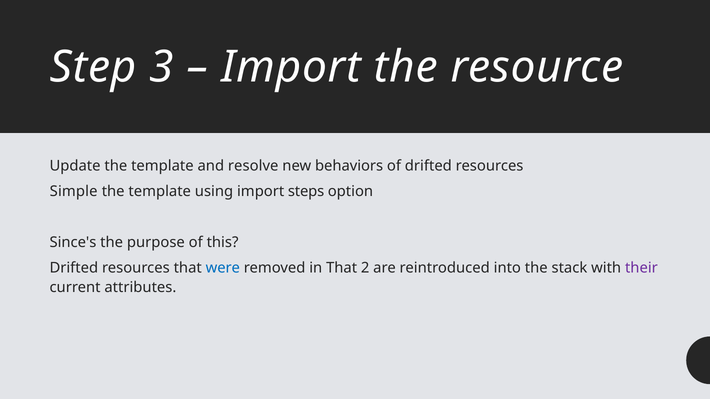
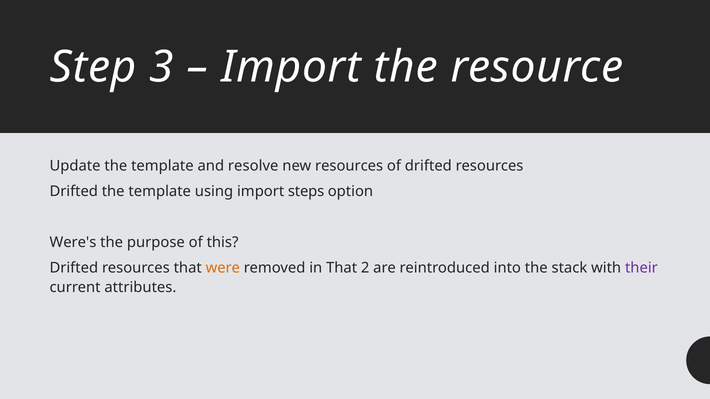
new behaviors: behaviors -> resources (349, 166)
Simple: Simple -> Drifted (74, 192)
Since's: Since's -> Were's (73, 243)
were colour: blue -> orange (223, 268)
